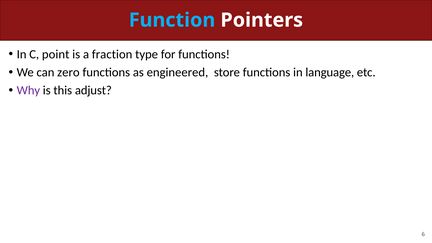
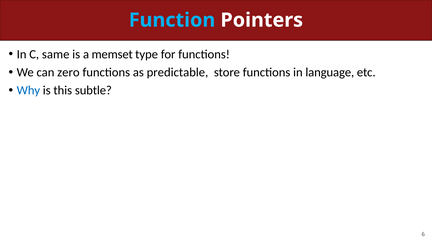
point: point -> same (56, 54)
fraction: fraction -> memset (112, 54)
engineered: engineered -> predictable (177, 72)
Why colour: purple -> blue (28, 90)
adjust: adjust -> subtle (93, 90)
